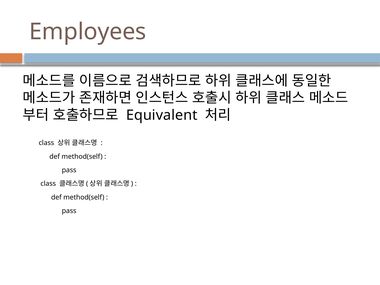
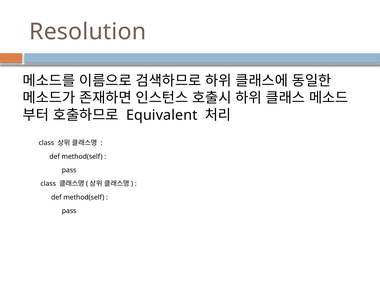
Employees: Employees -> Resolution (88, 32)
